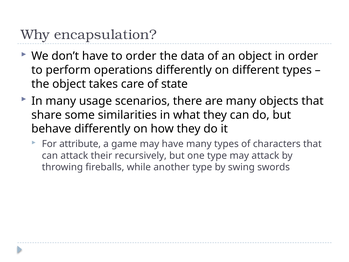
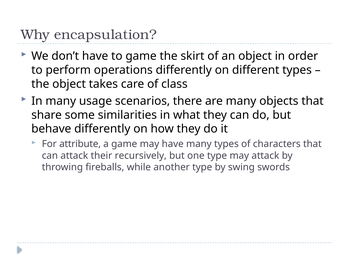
to order: order -> game (141, 56)
data: data -> skirt (192, 56)
state: state -> class (174, 84)
